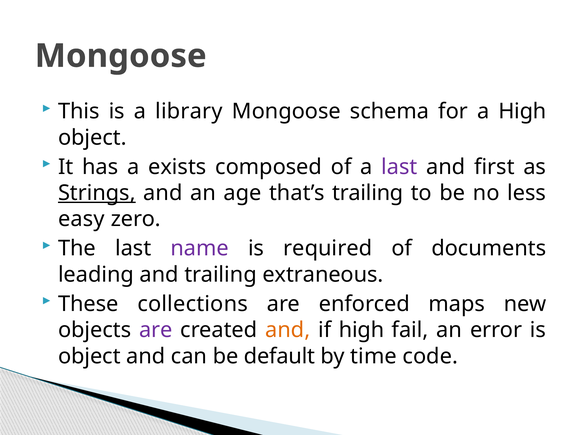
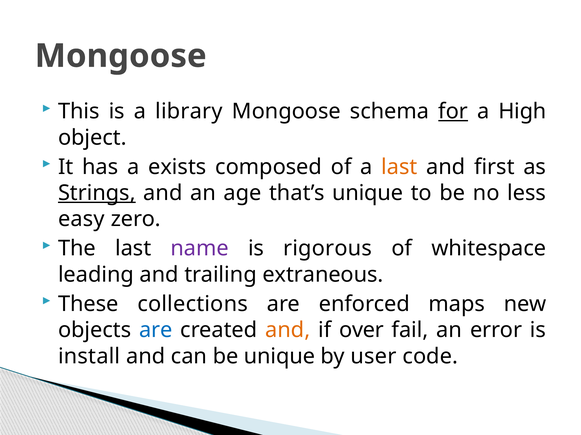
for underline: none -> present (453, 112)
last colour: purple -> orange (399, 167)
that’s trailing: trailing -> unique (368, 193)
required: required -> rigorous (328, 249)
documents: documents -> whitespace (489, 249)
are colour: purple -> blue (156, 331)
if high: high -> over (362, 331)
object: object -> install (89, 357)
be default: default -> unique (280, 357)
time: time -> user (374, 357)
